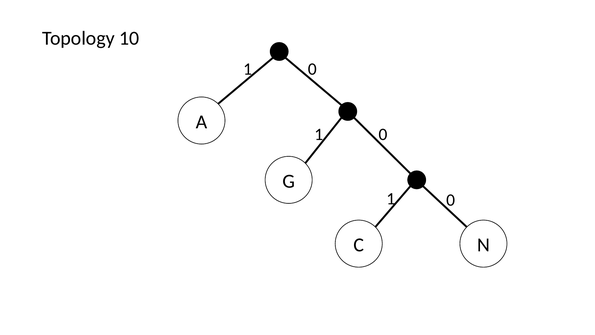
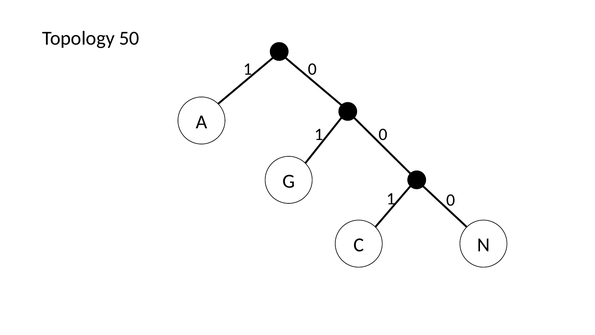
10: 10 -> 50 (129, 38)
